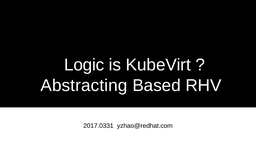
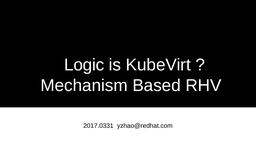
Abstracting: Abstracting -> Mechanism (84, 85)
